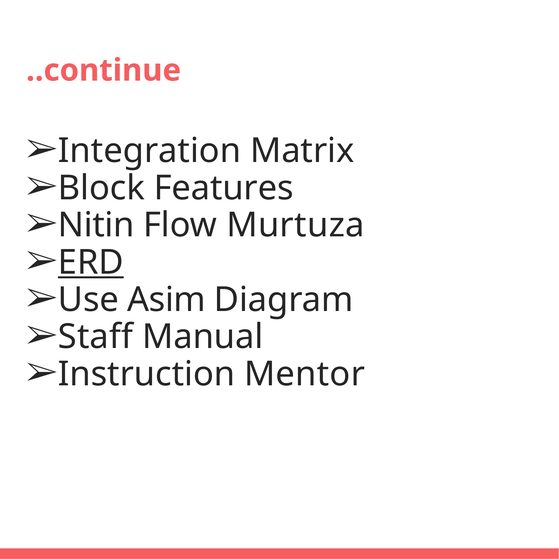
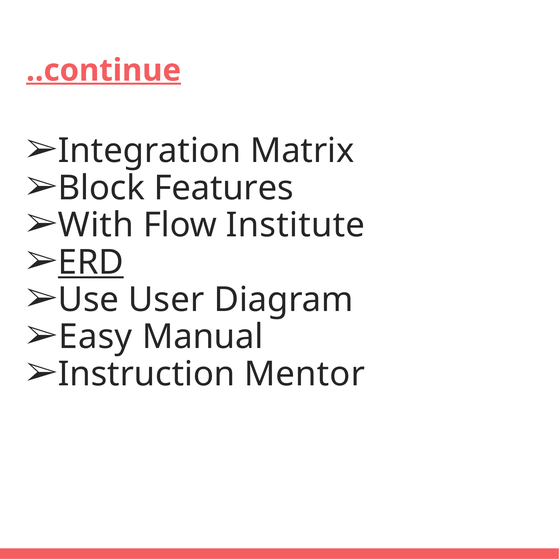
..continue underline: none -> present (104, 70)
Nitin: Nitin -> With (96, 225)
Murtuza: Murtuza -> Institute (295, 225)
Asim: Asim -> User (166, 300)
Staff: Staff -> Easy (95, 337)
